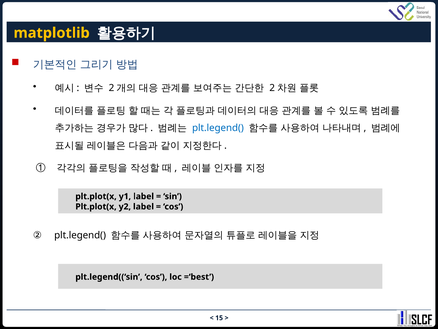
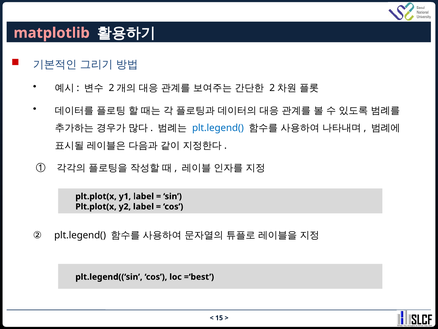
matplotlib colour: yellow -> pink (52, 33)
